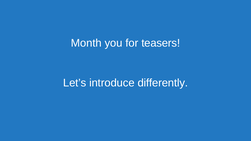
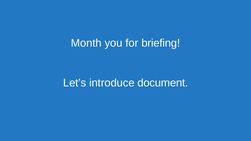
teasers: teasers -> briefing (161, 43)
differently: differently -> document (163, 83)
